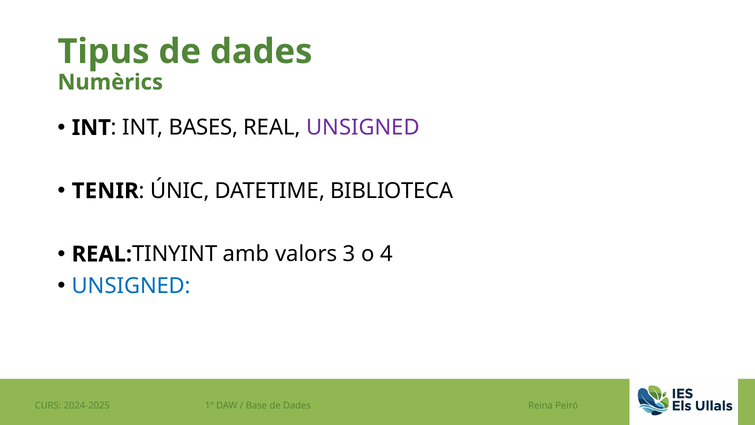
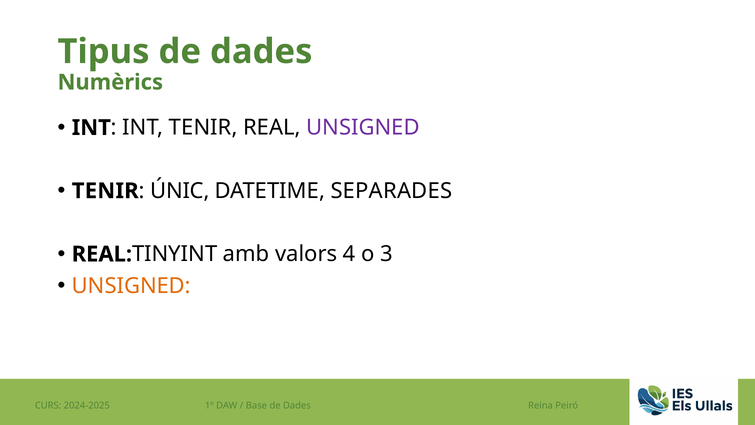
INT BASES: BASES -> TENIR (203, 128)
BIBLIOTECA: BIBLIOTECA -> SEPARADES (391, 191)
3: 3 -> 4 (349, 254)
4: 4 -> 3 (386, 254)
UNSIGNED colour: blue -> orange (131, 286)
